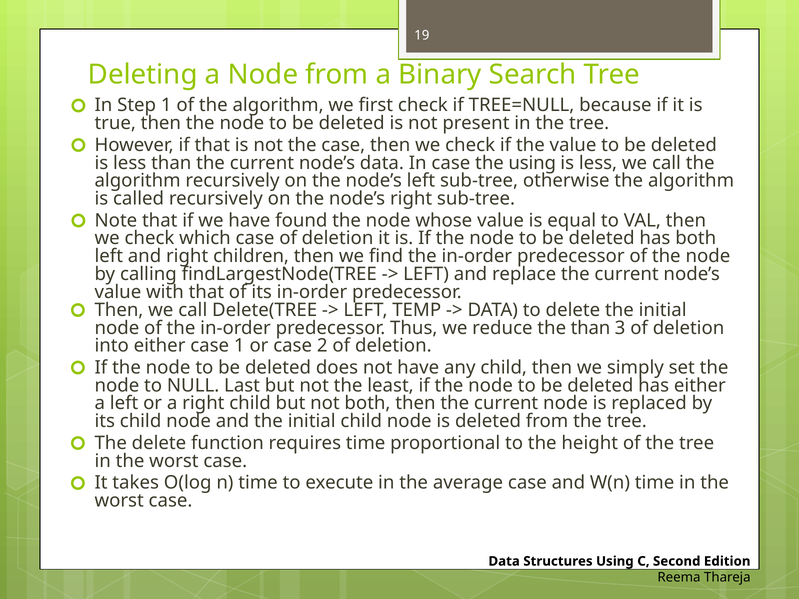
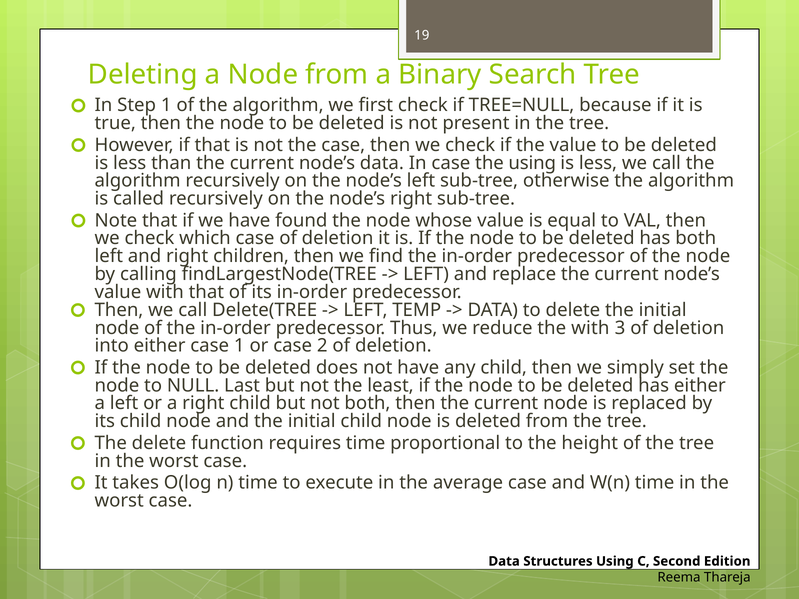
the than: than -> with (590, 328)
